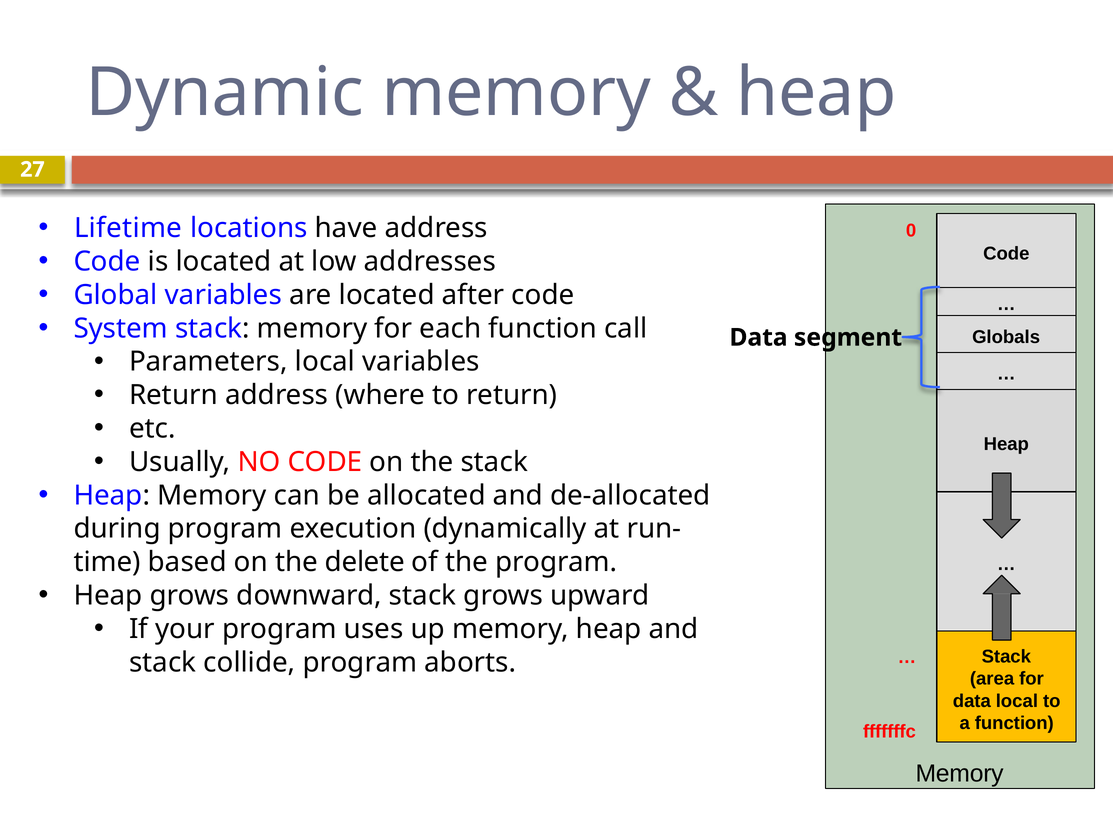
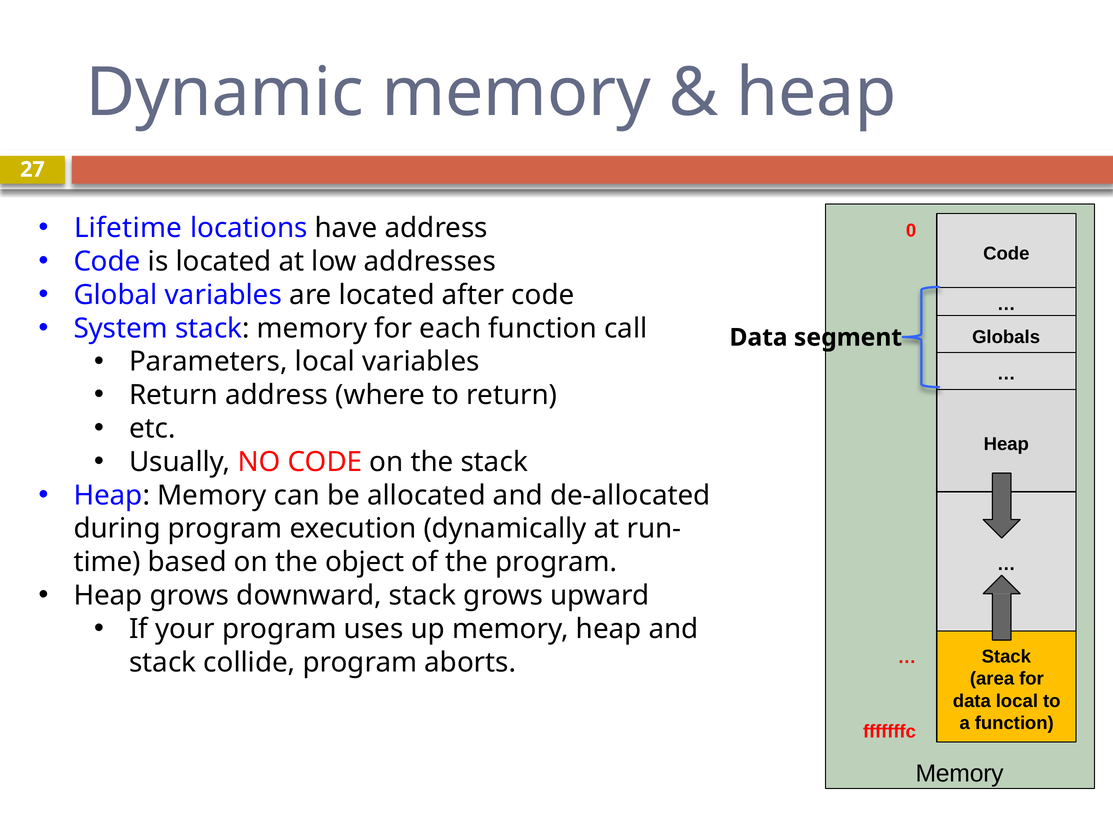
delete: delete -> object (365, 562)
